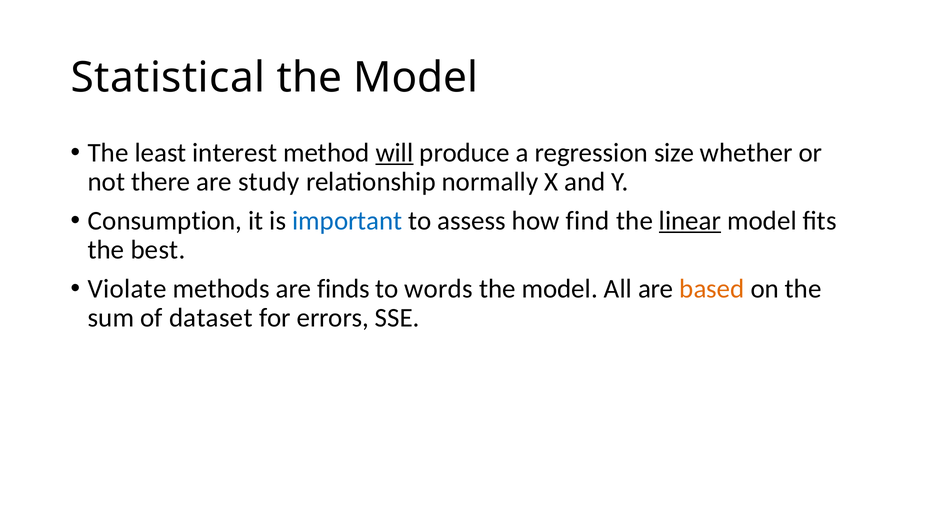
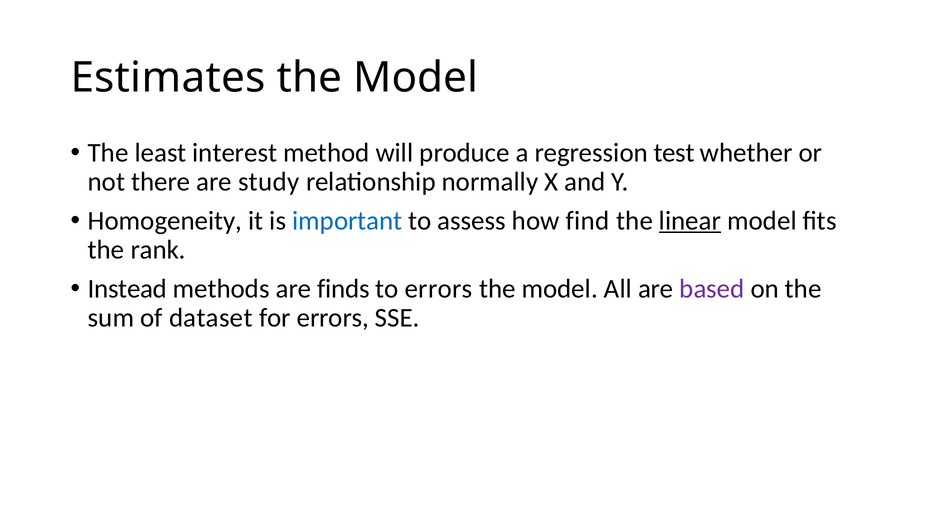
Statistical: Statistical -> Estimates (168, 78)
will underline: present -> none (394, 153)
size: size -> test (674, 153)
Consumption: Consumption -> Homogeneity (165, 221)
best: best -> rank (158, 250)
Violate: Violate -> Instead (127, 288)
to words: words -> errors (439, 288)
based colour: orange -> purple (712, 288)
